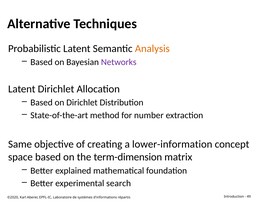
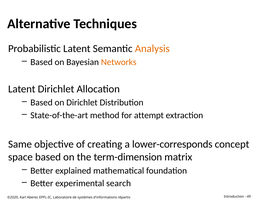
Networks colour: purple -> orange (119, 62)
number: number -> attempt (149, 116)
lower-information: lower-information -> lower-corresponds (172, 145)
